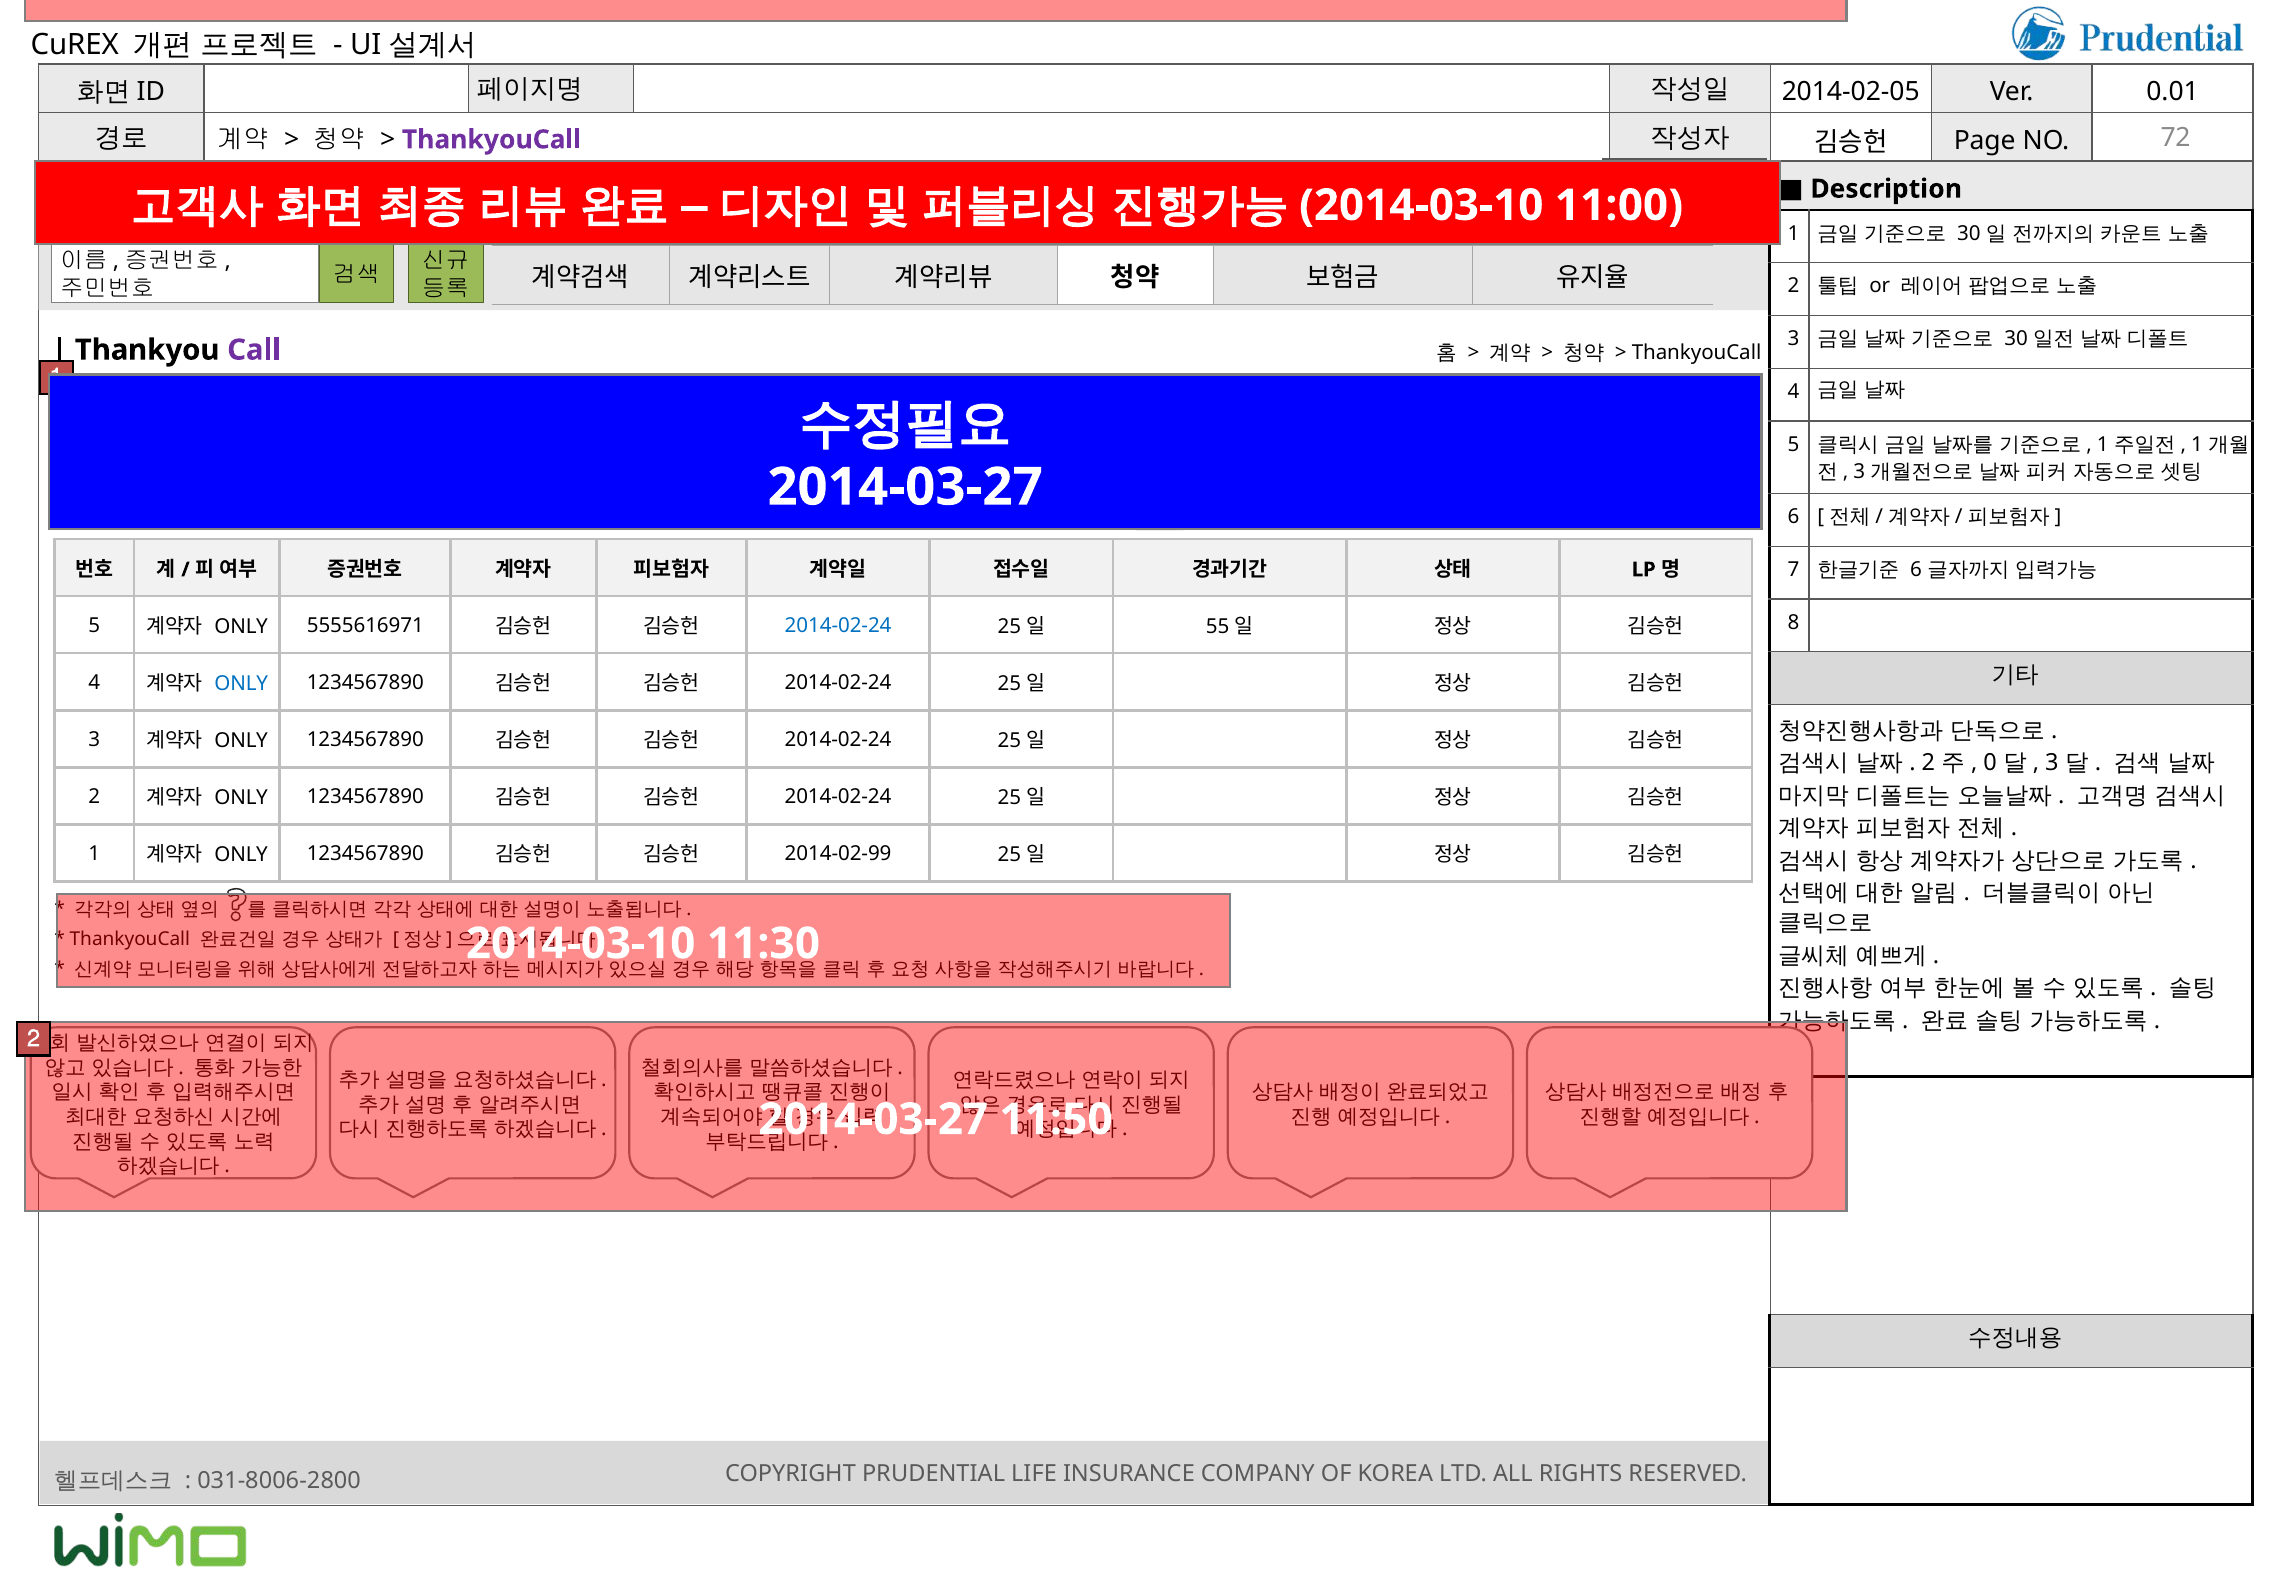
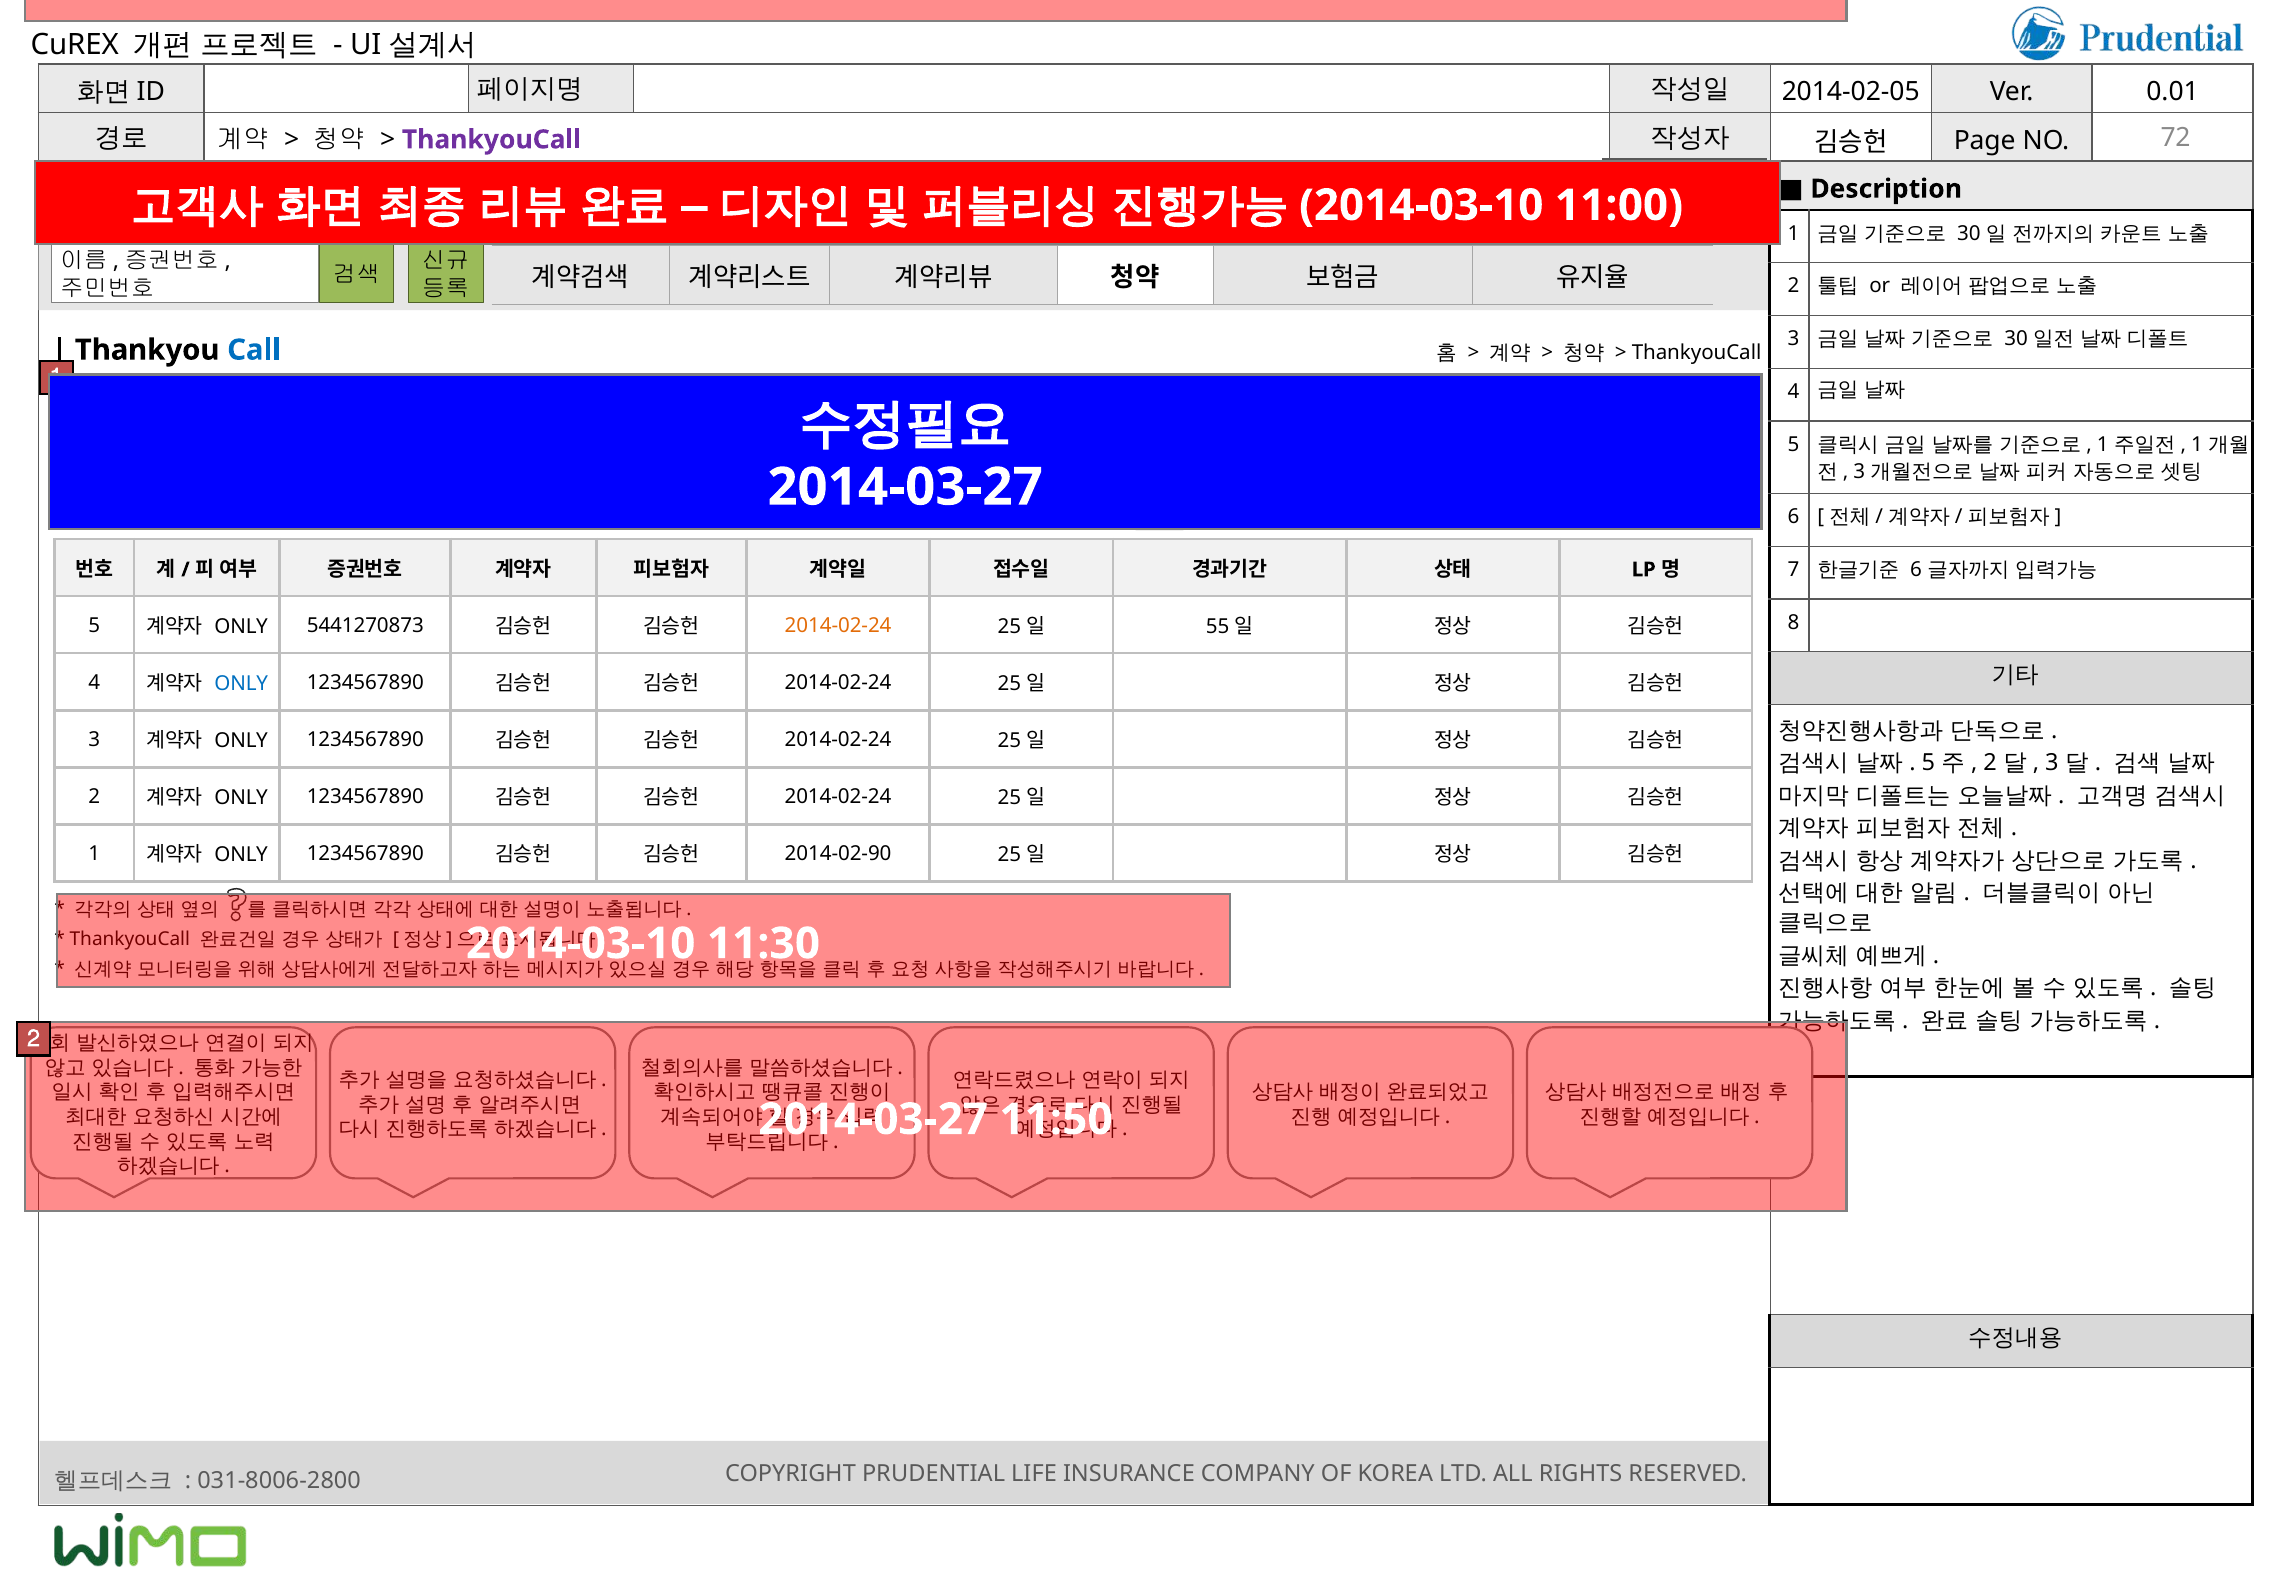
Call colour: purple -> blue (254, 350)
5555616971: 5555616971 -> 5441270873 (365, 626)
2014-02-24 colour: blue -> orange (838, 626)
2: 2 -> 5 (1928, 763)
0: 0 -> 2 (1990, 763)
2014-02-99: 2014-02-99 -> 2014-02-90 (838, 854)
